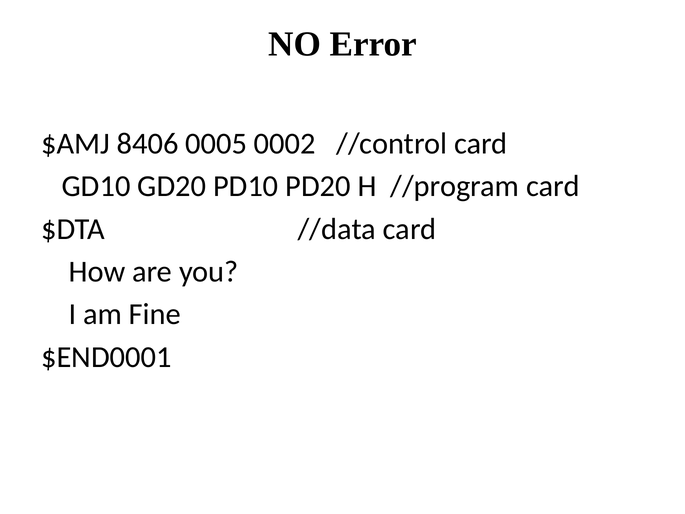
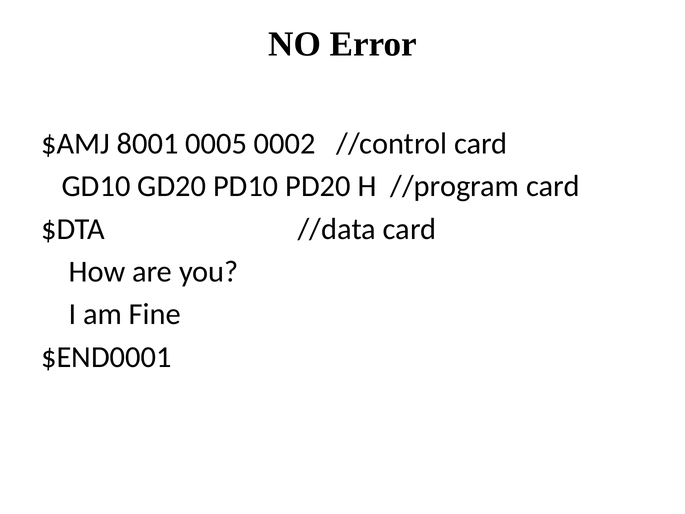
8406: 8406 -> 8001 (148, 144)
